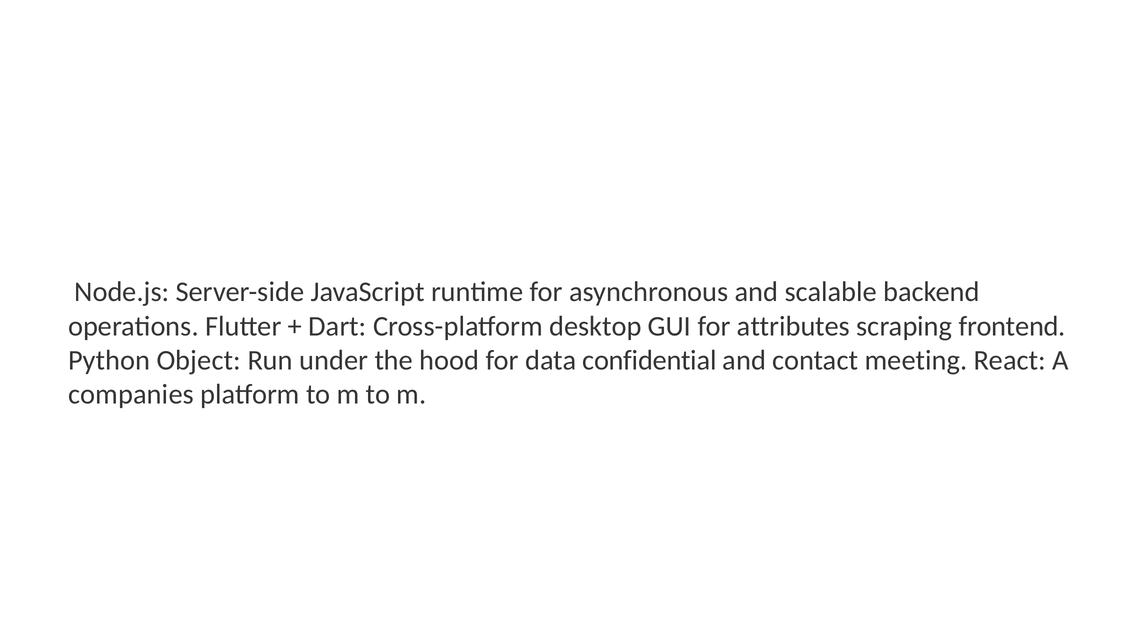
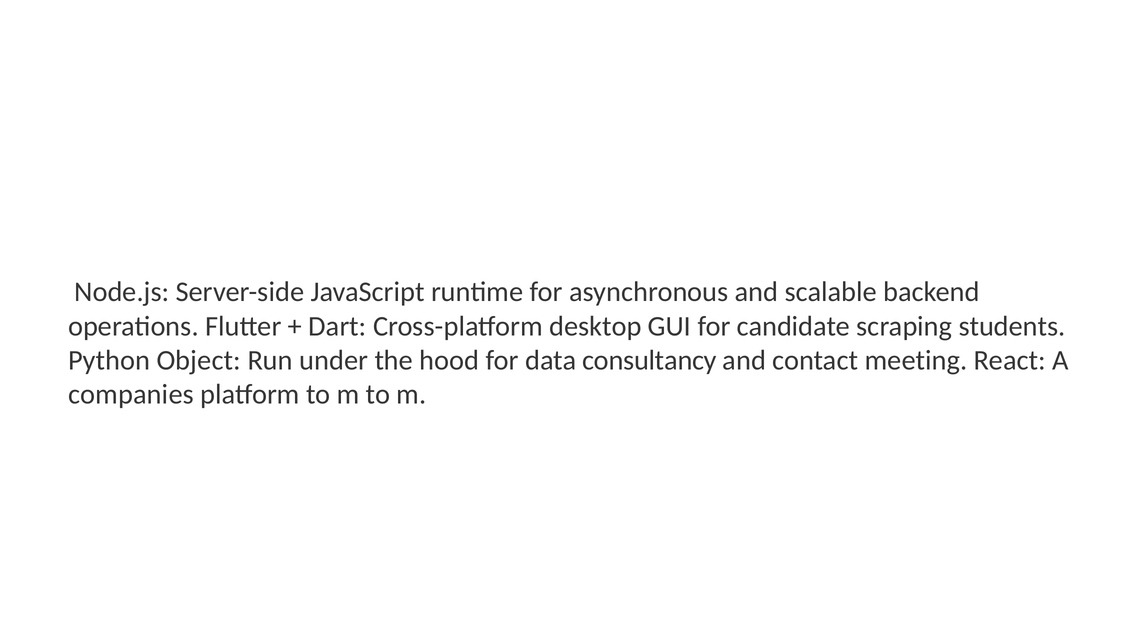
attributes: attributes -> candidate (794, 326)
frontend: frontend -> students (1012, 326)
confidential: confidential -> consultancy (649, 360)
